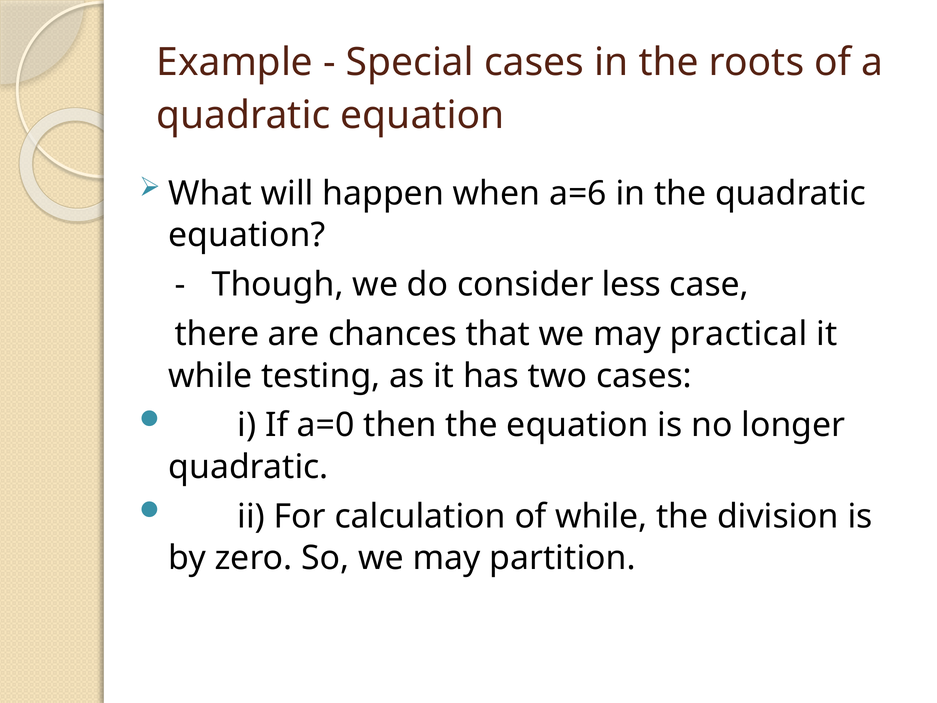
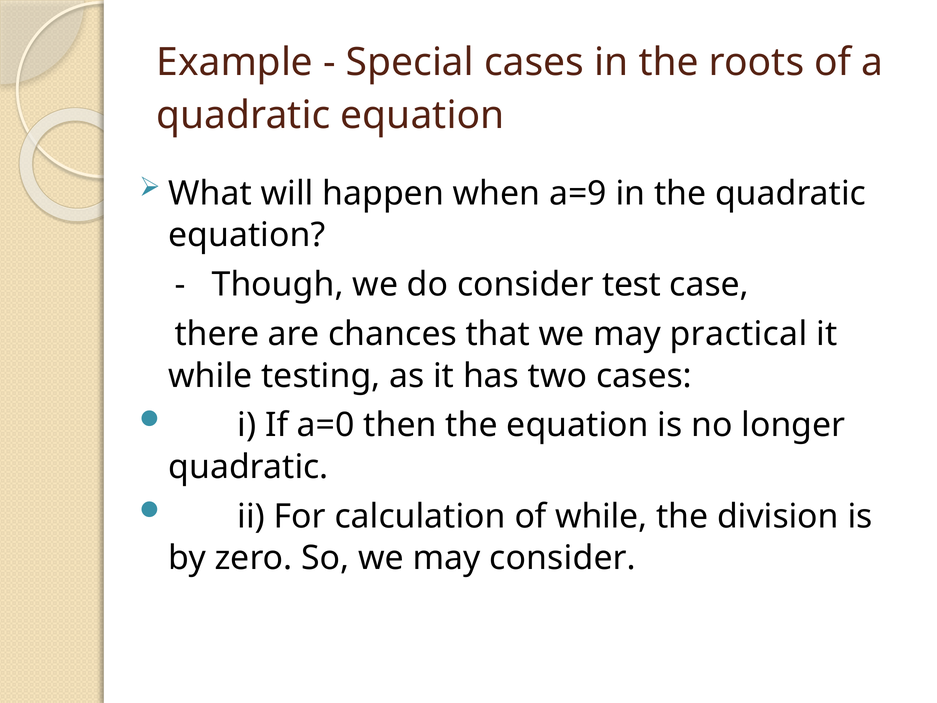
a=6: a=6 -> a=9 (578, 194)
less: less -> test (632, 285)
may partition: partition -> consider (563, 558)
